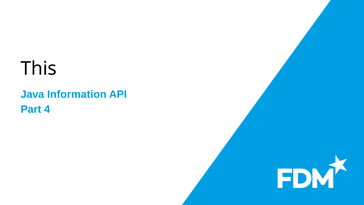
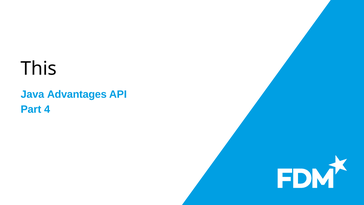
Information: Information -> Advantages (77, 94)
